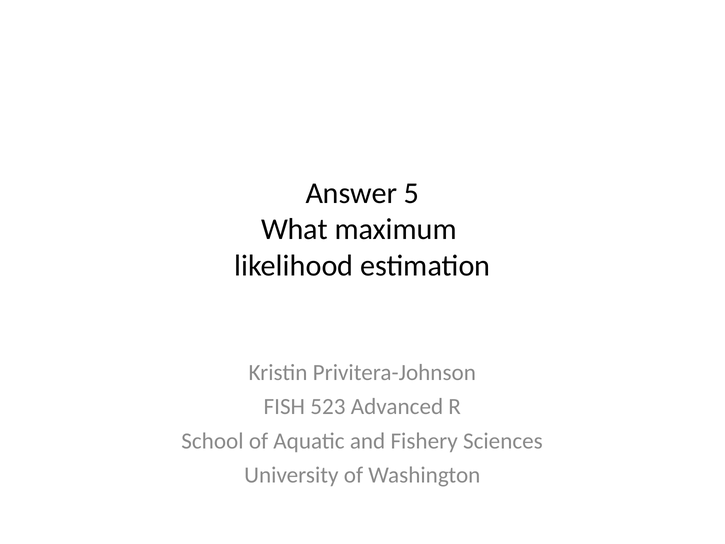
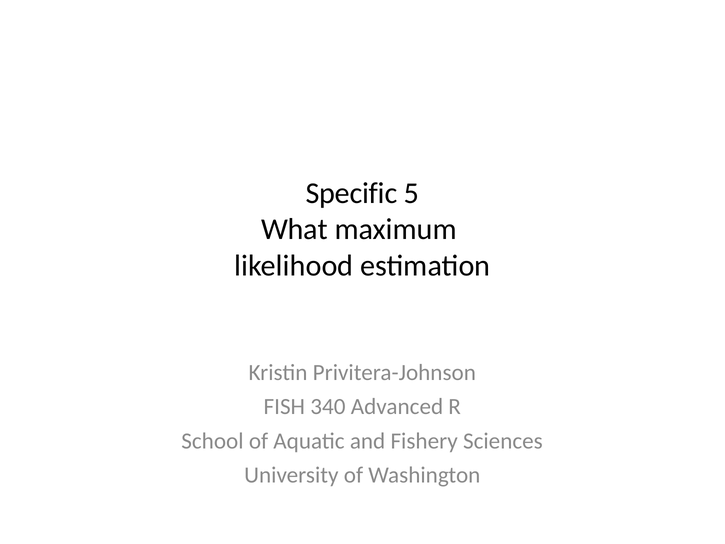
Answer: Answer -> Specific (352, 193)
523: 523 -> 340 (328, 406)
